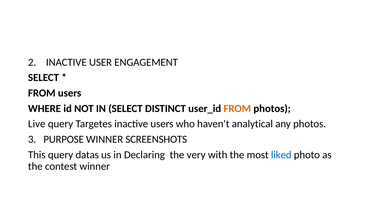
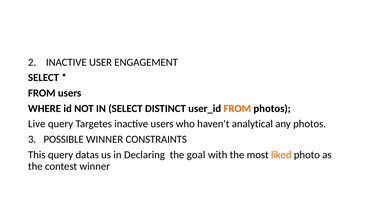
PURPOSE: PURPOSE -> POSSIBLE (64, 139)
SCREENSHOTS: SCREENSHOTS -> CONSTRAINTS (156, 139)
very: very -> goal (196, 155)
liked colour: blue -> orange (281, 155)
